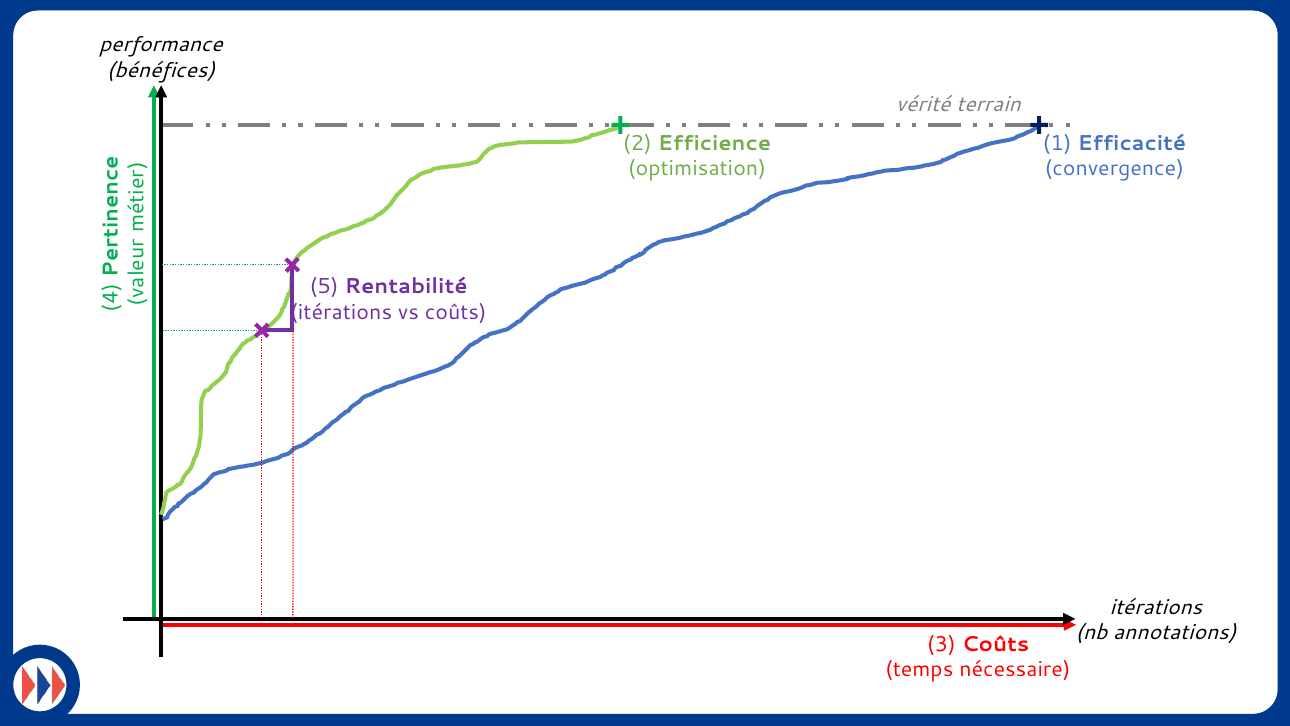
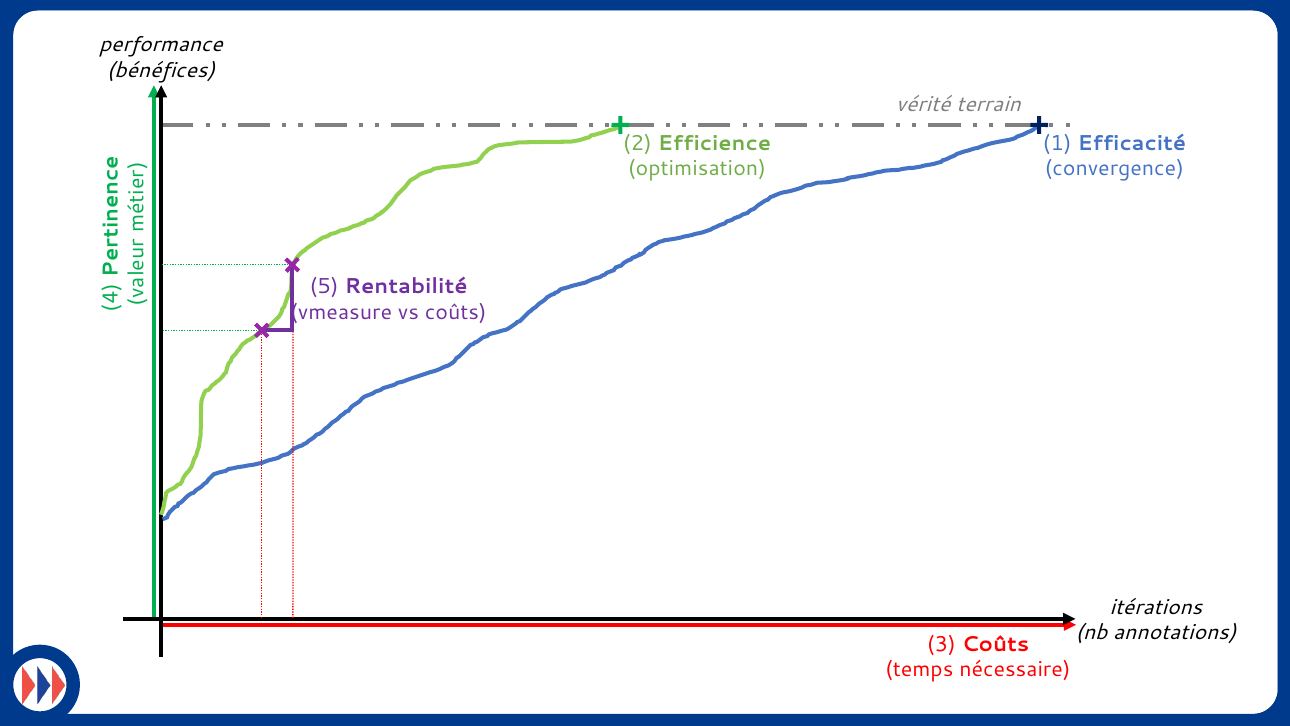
itérations: itérations -> vmeasure (341, 312)
